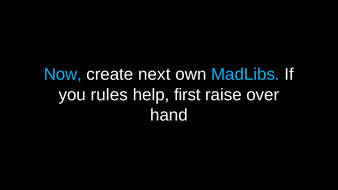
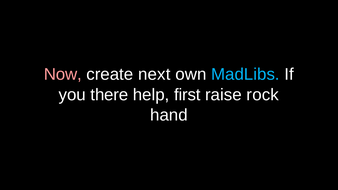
Now colour: light blue -> pink (63, 74)
rules: rules -> there (109, 95)
over: over -> rock (263, 95)
